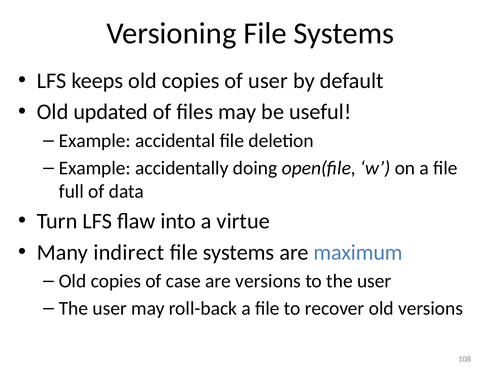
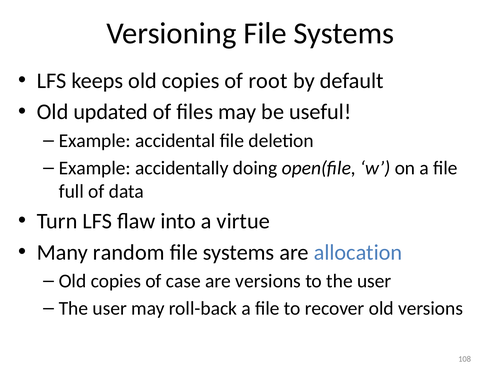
of user: user -> root (268, 81)
indirect: indirect -> random (129, 252)
maximum: maximum -> allocation (358, 252)
